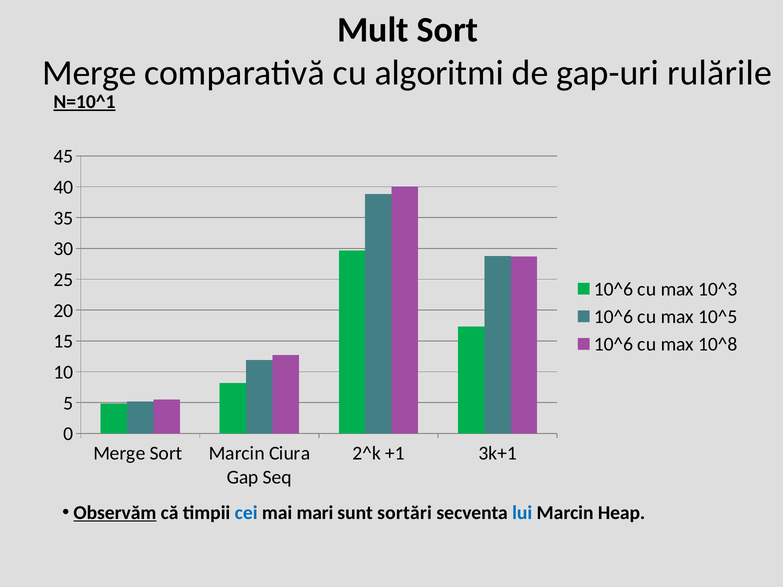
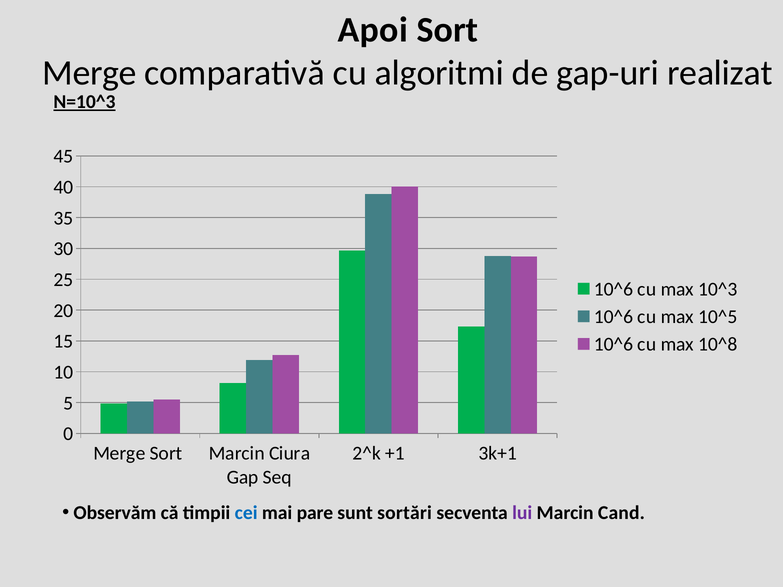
Mult: Mult -> Apoi (373, 30)
rulările: rulările -> realizat (720, 73)
N=10^1: N=10^1 -> N=10^3 (84, 102)
Observăm underline: present -> none (115, 513)
mari: mari -> pare (315, 513)
lui colour: blue -> purple (522, 513)
Heap: Heap -> Cand (621, 513)
